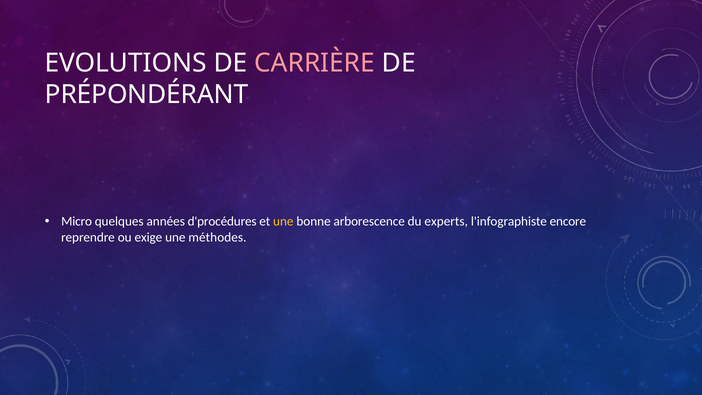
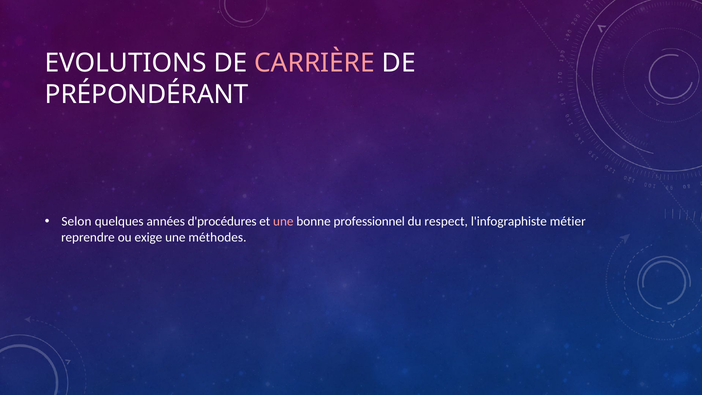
Micro: Micro -> Selon (76, 221)
une colour: yellow -> pink (283, 221)
arborescence: arborescence -> professionnel (369, 221)
experts: experts -> respect (446, 221)
encore: encore -> métier (568, 221)
